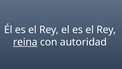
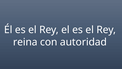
reina underline: present -> none (25, 42)
